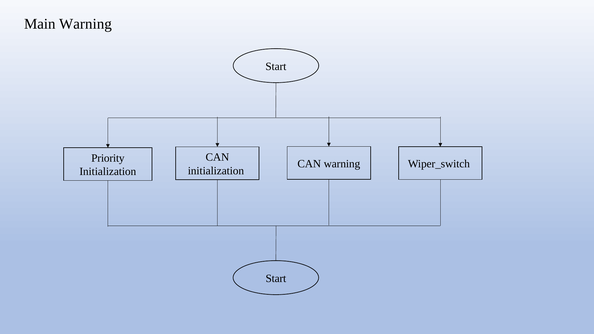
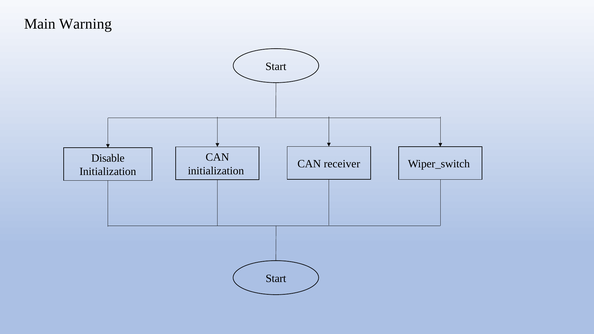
Priority: Priority -> Disable (108, 158)
CAN warning: warning -> receiver (342, 164)
